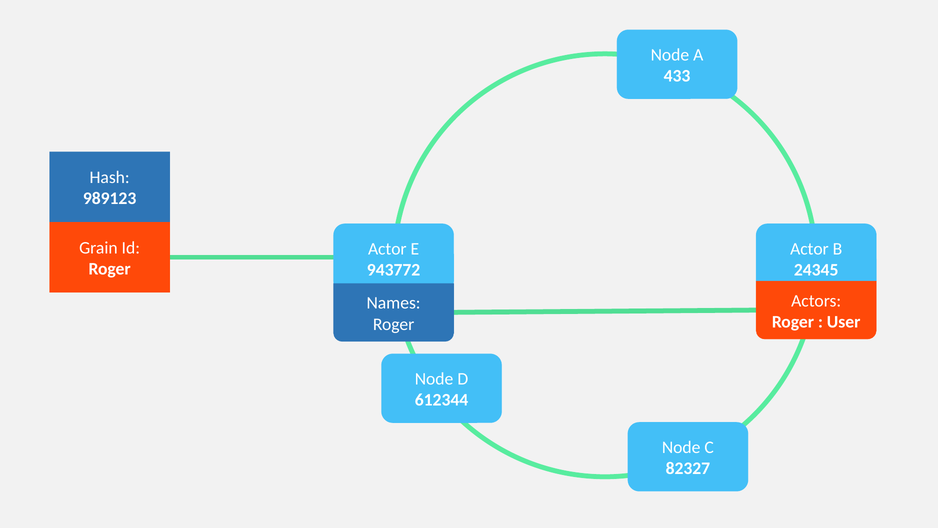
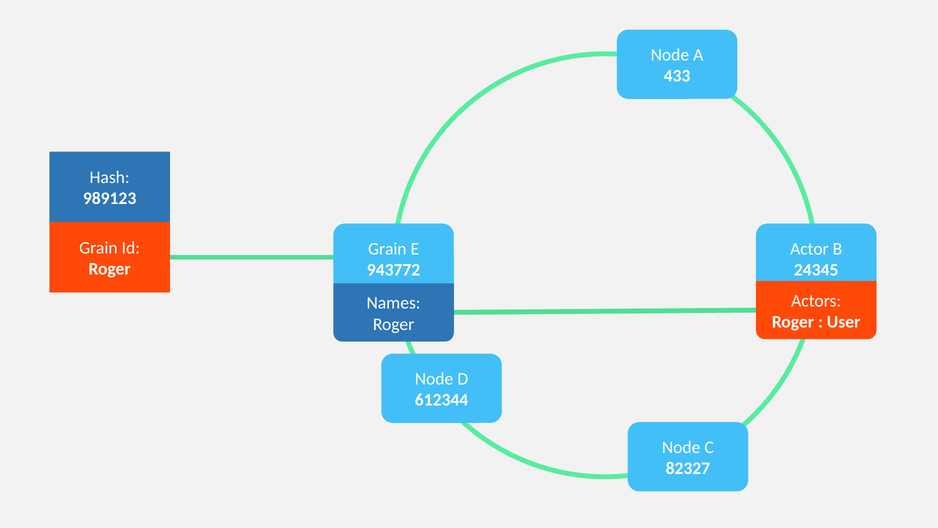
Actor: Actor -> Grain (387, 249)
